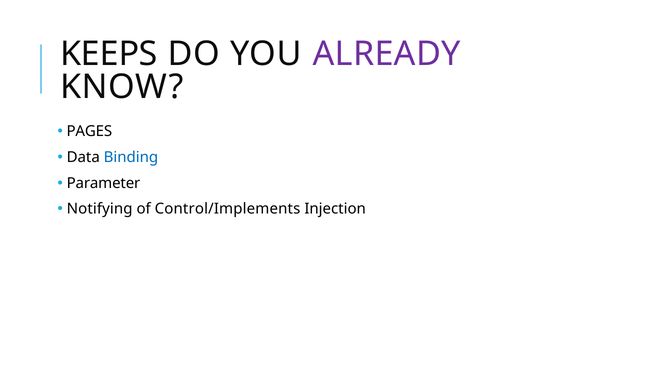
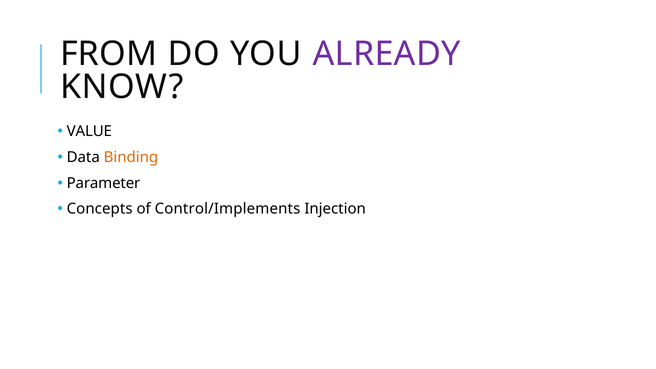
KEEPS: KEEPS -> FROM (109, 54)
PAGES: PAGES -> VALUE (89, 132)
Binding colour: blue -> orange (131, 157)
Notifying: Notifying -> Concepts (100, 209)
